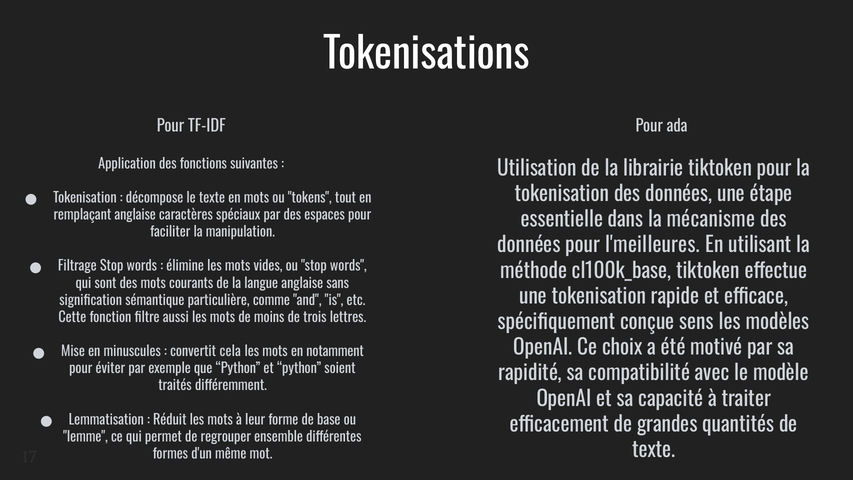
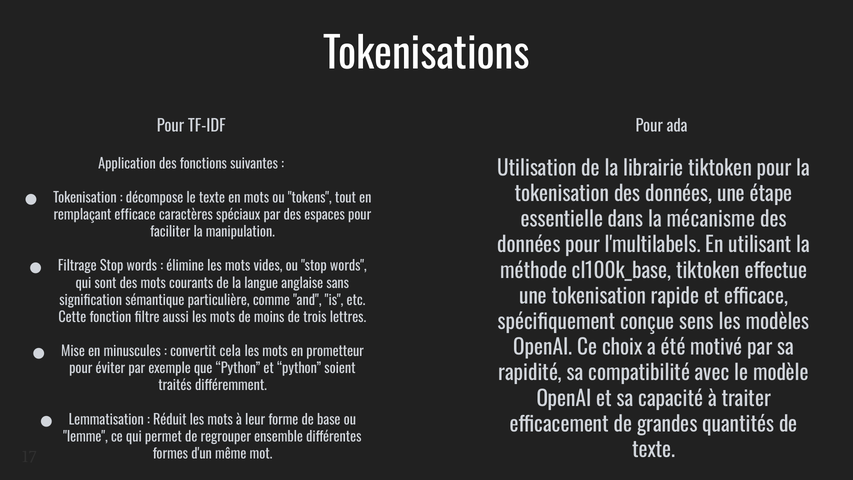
remplaçant anglaise: anglaise -> efficace (135, 215)
l'meilleures: l'meilleures -> l'multilabels (653, 245)
notamment: notamment -> prometteur (335, 351)
